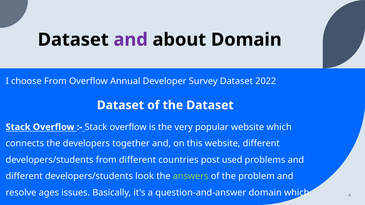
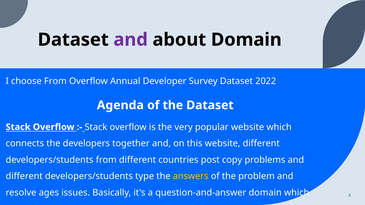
Dataset: Dataset -> Agenda (120, 105)
used: used -> copy (232, 160)
look: look -> type (145, 176)
answers colour: light green -> yellow (191, 176)
